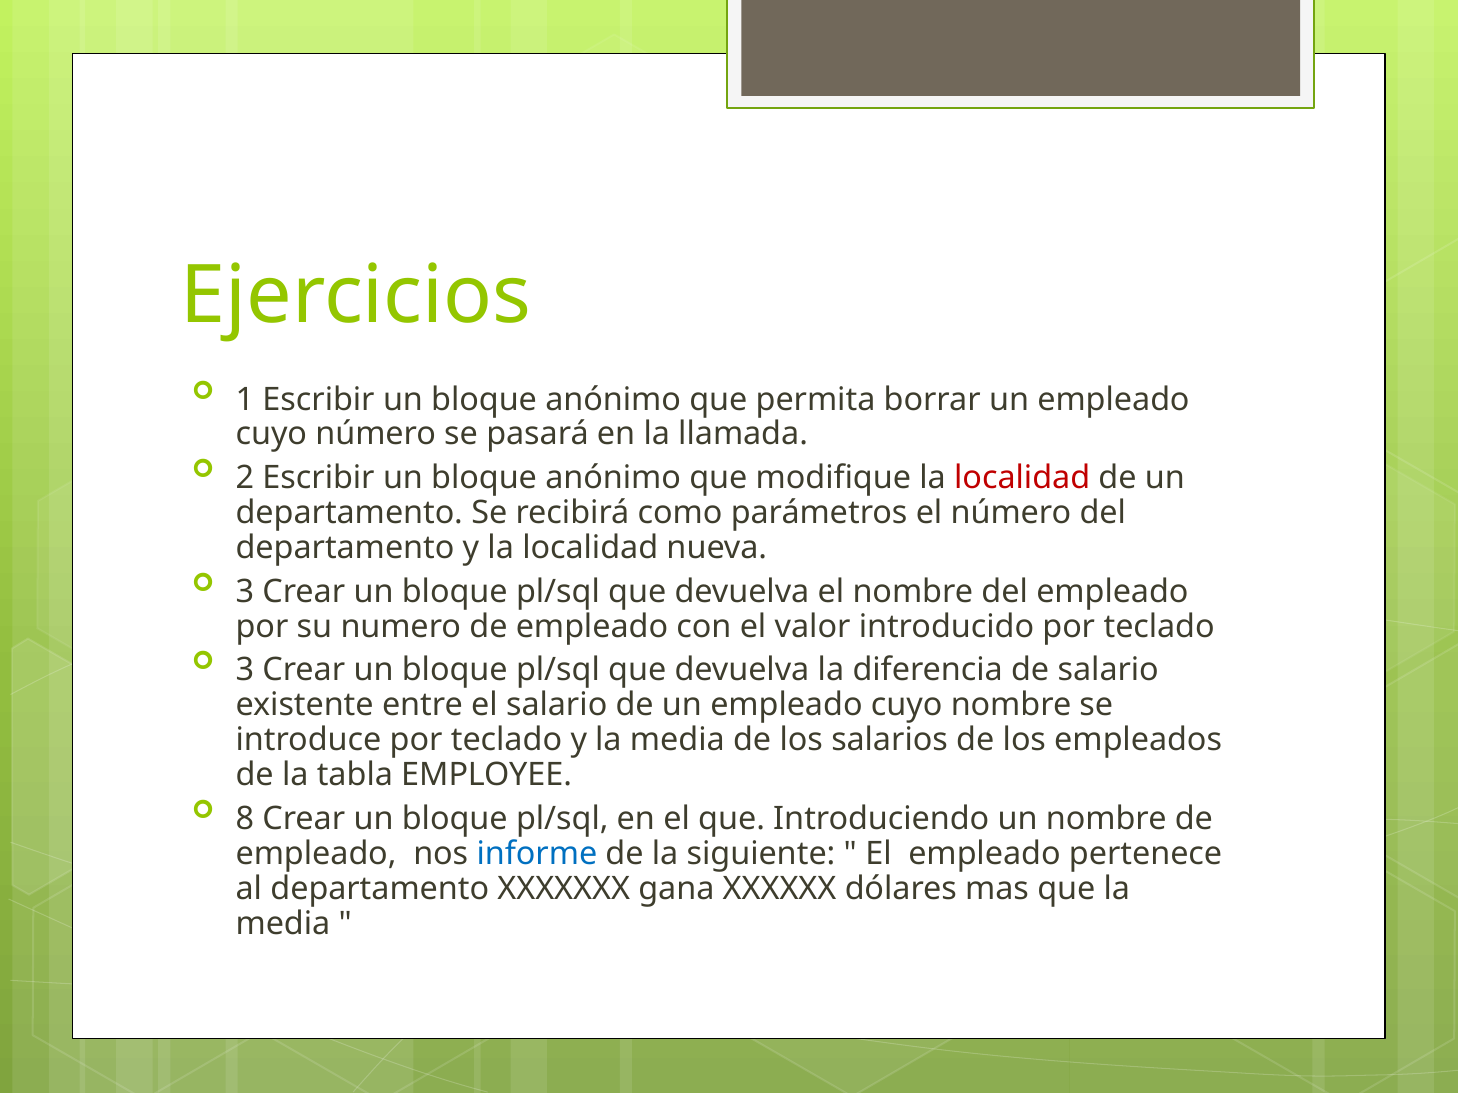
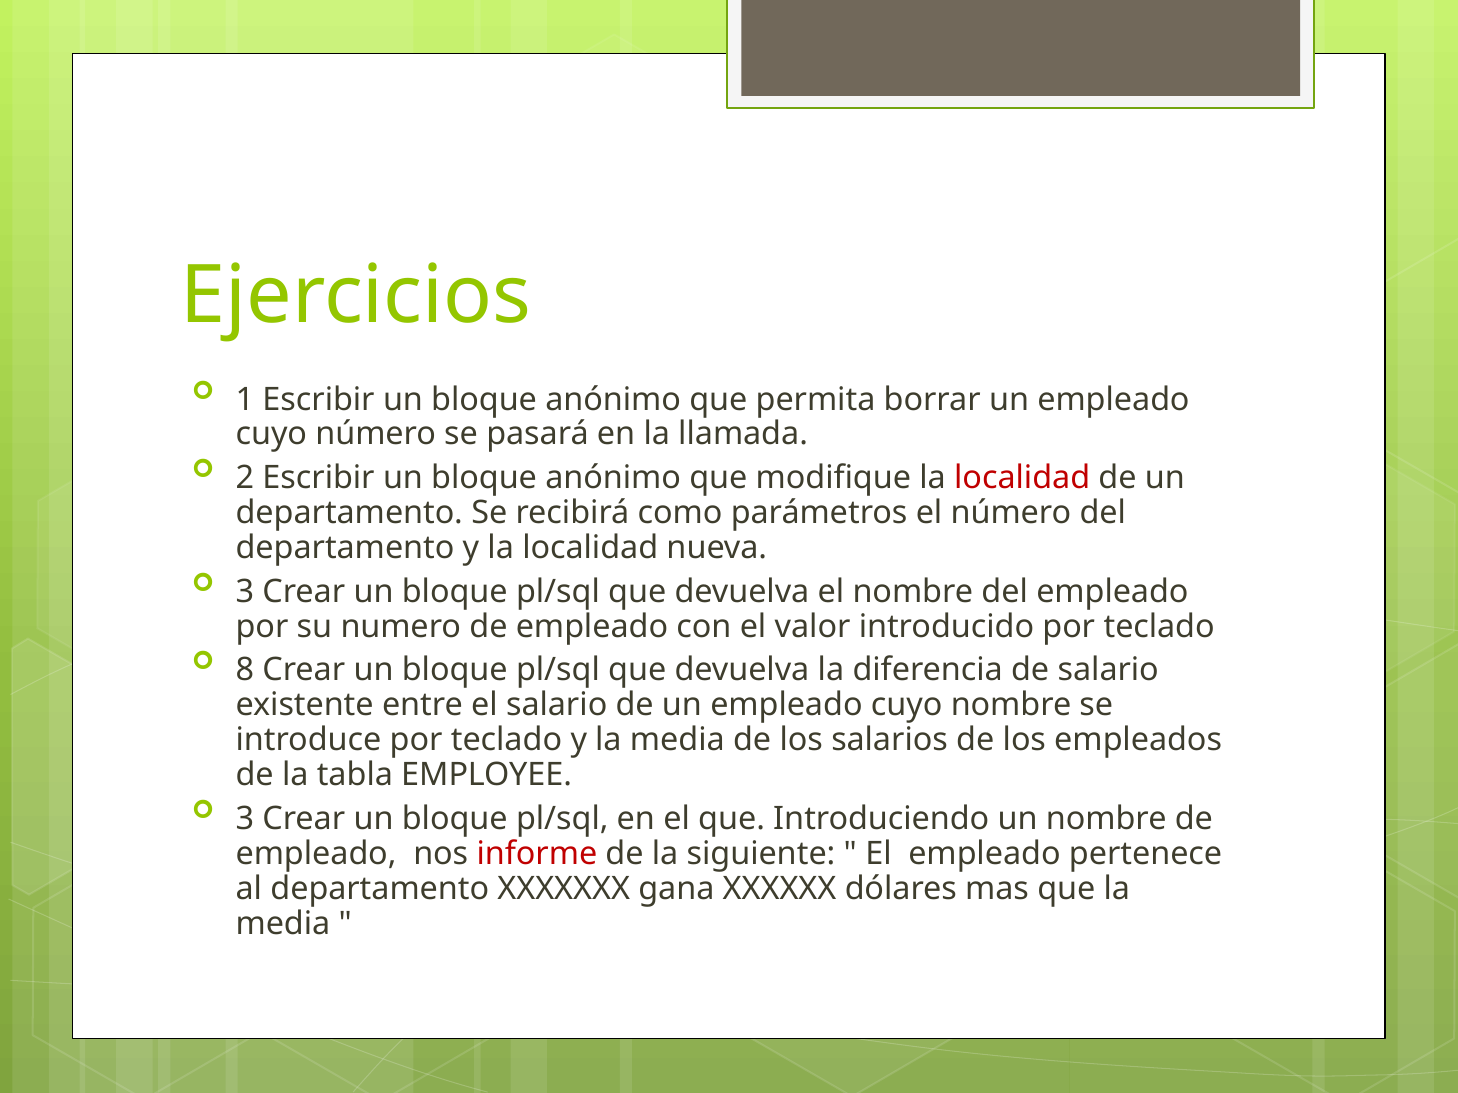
3: 3 -> 8 (245, 670)
8: 8 -> 3 (245, 819)
informe colour: blue -> red (537, 854)
